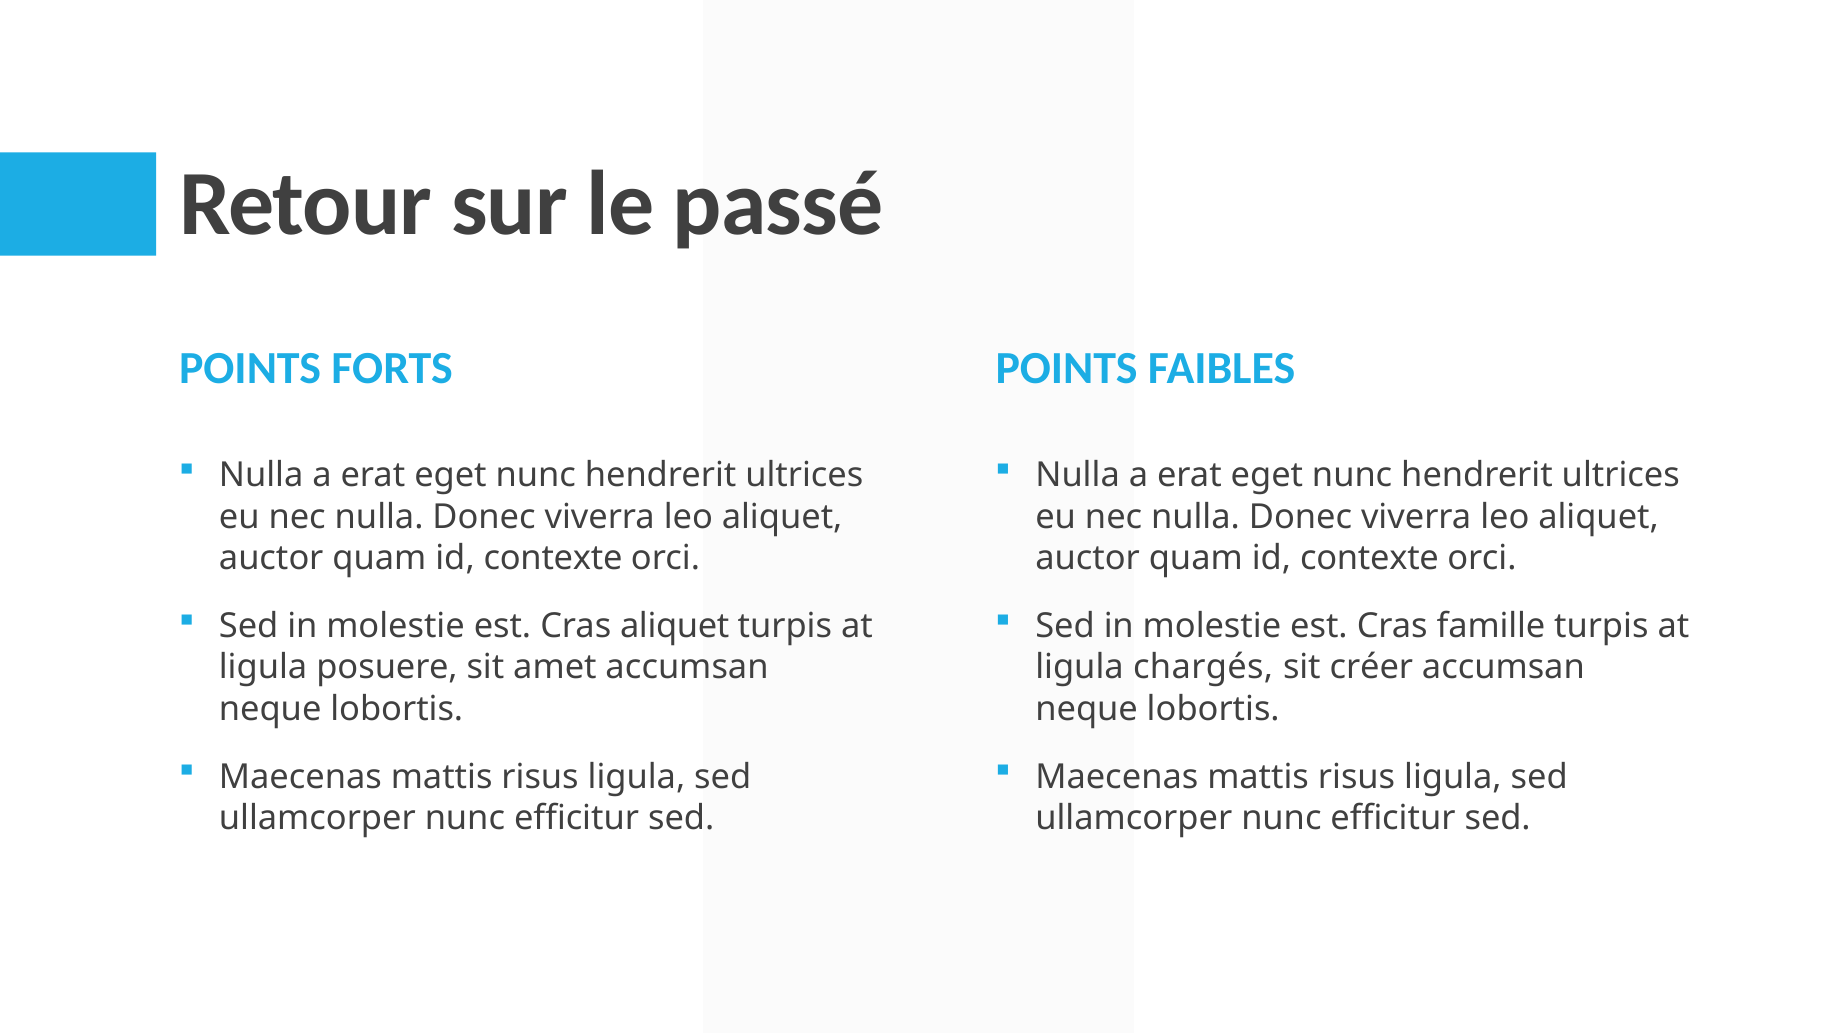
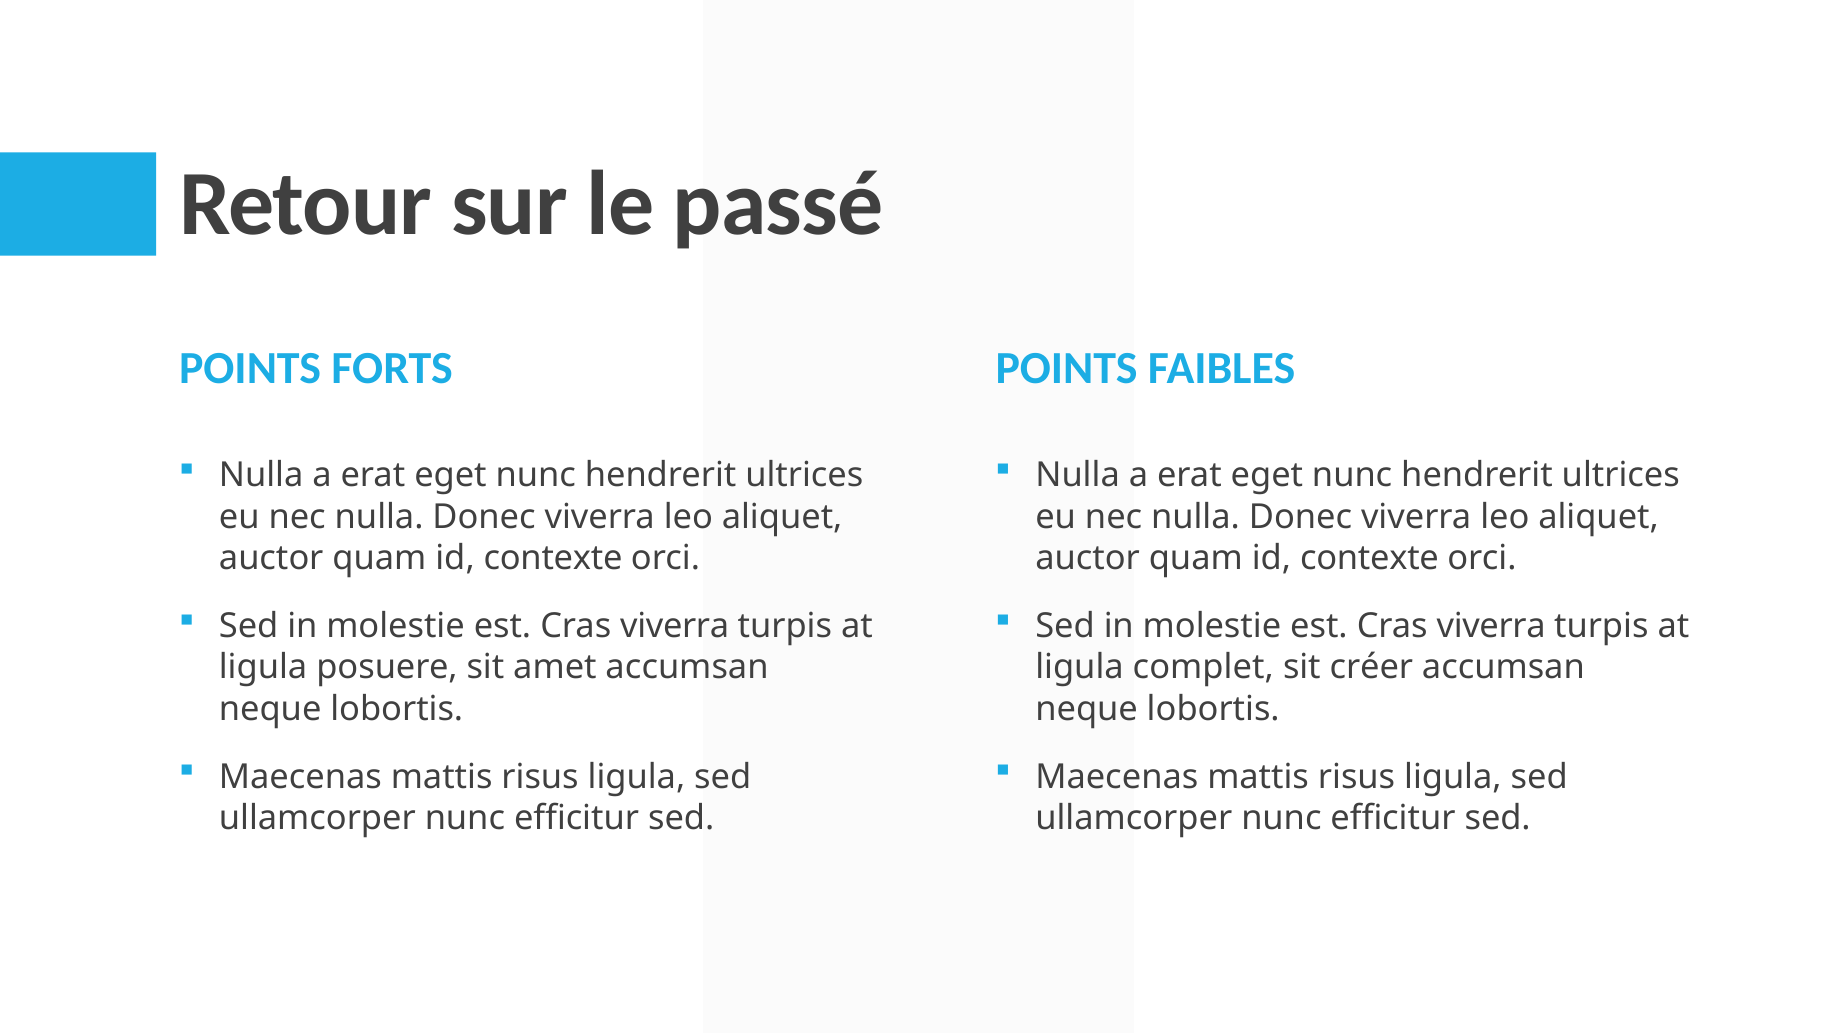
aliquet: aliquet -> viverra (675, 626)
famille: famille -> viverra (1491, 626)
chargés: chargés -> complet (1203, 668)
